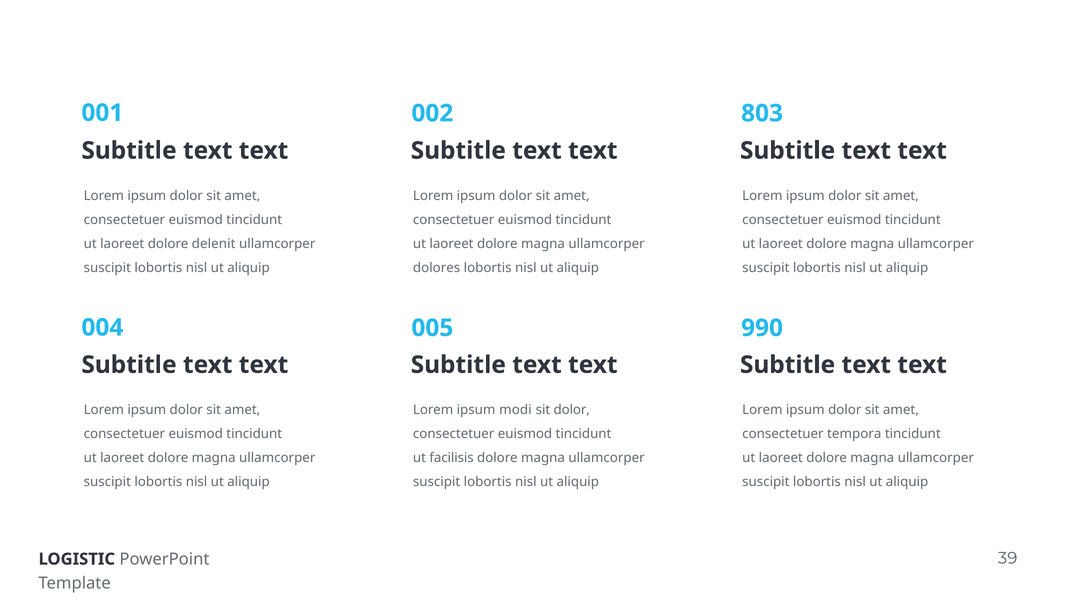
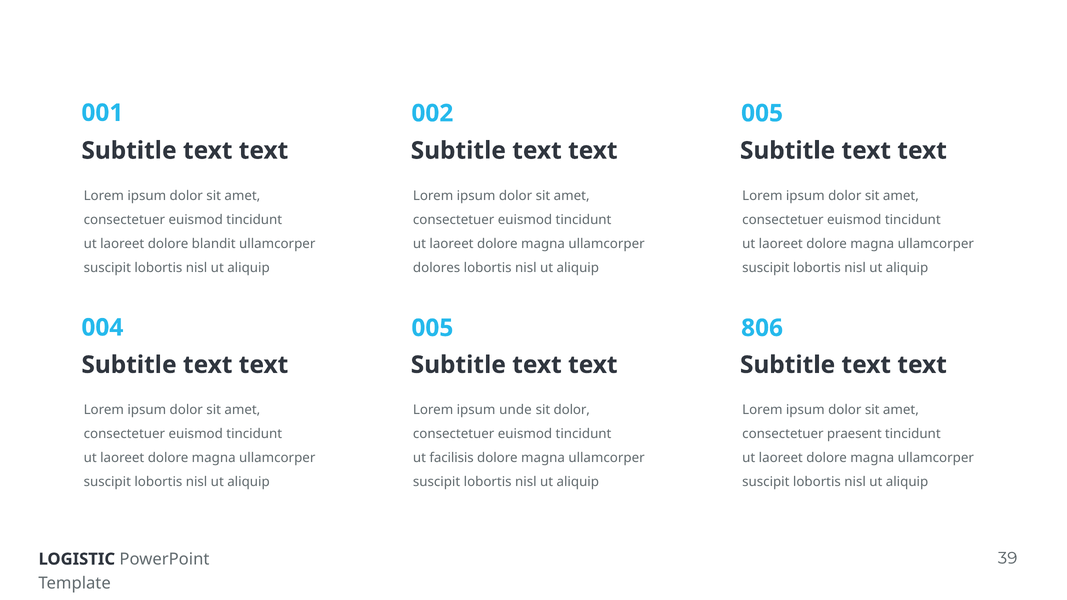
002 803: 803 -> 005 (762, 113)
delenit: delenit -> blandit (214, 244)
990: 990 -> 806 (762, 328)
modi: modi -> unde (515, 410)
tempora: tempora -> praesent (854, 434)
